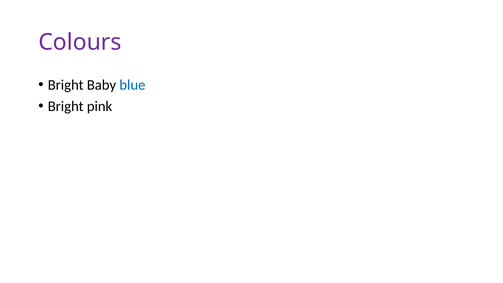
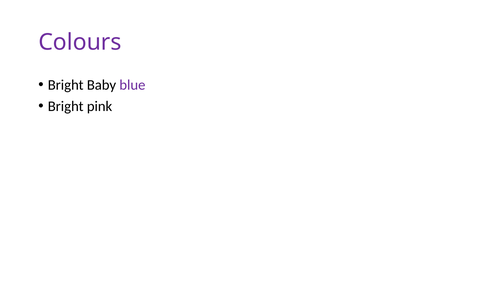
blue colour: blue -> purple (132, 85)
